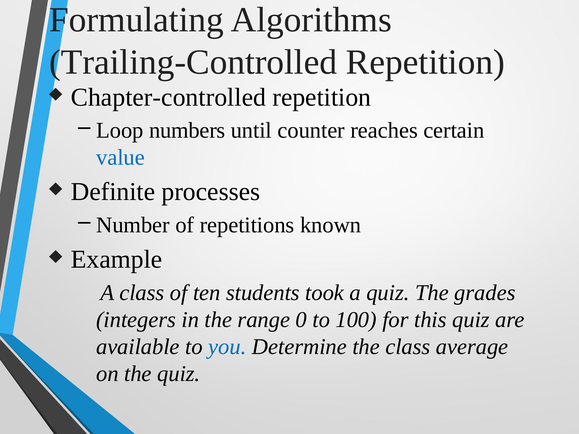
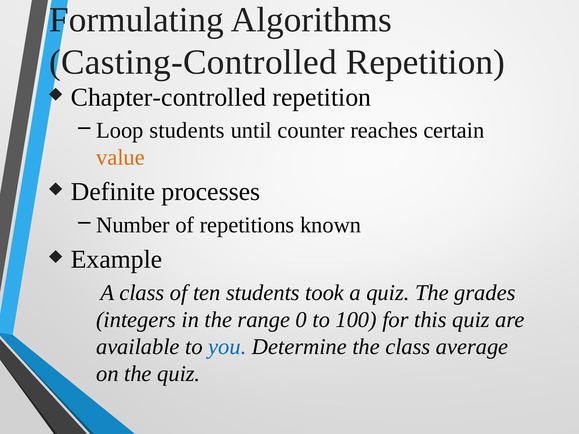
Trailing-Controlled: Trailing-Controlled -> Casting-Controlled (193, 62)
Loop numbers: numbers -> students (187, 131)
value colour: blue -> orange (120, 158)
